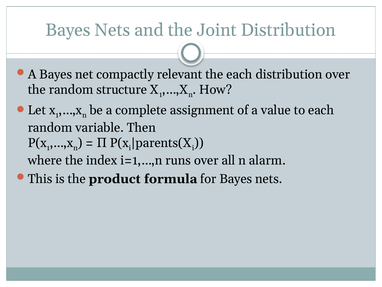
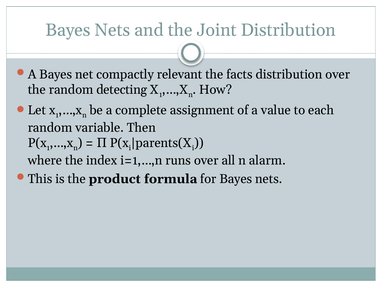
the each: each -> facts (239, 74)
structure: structure -> detecting (122, 90)
